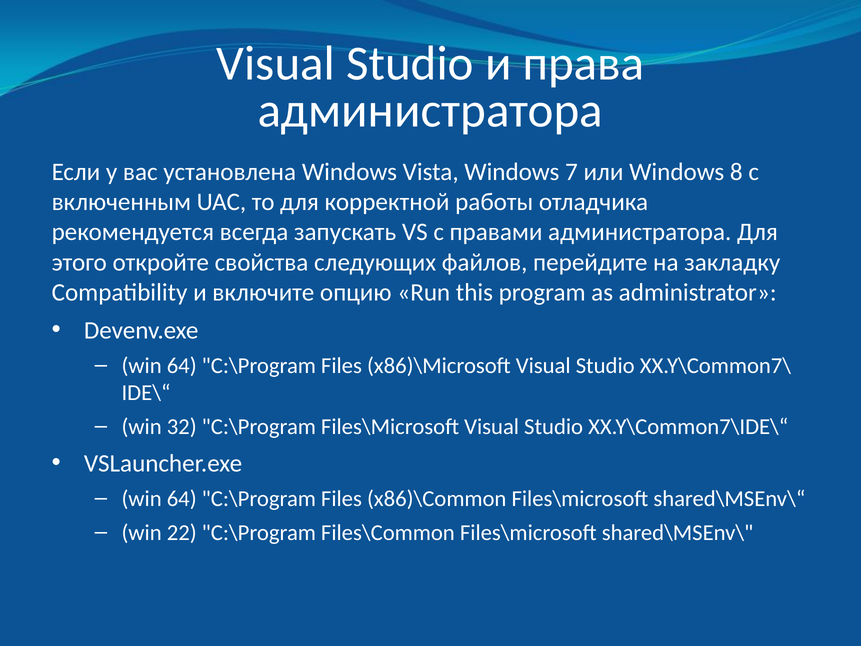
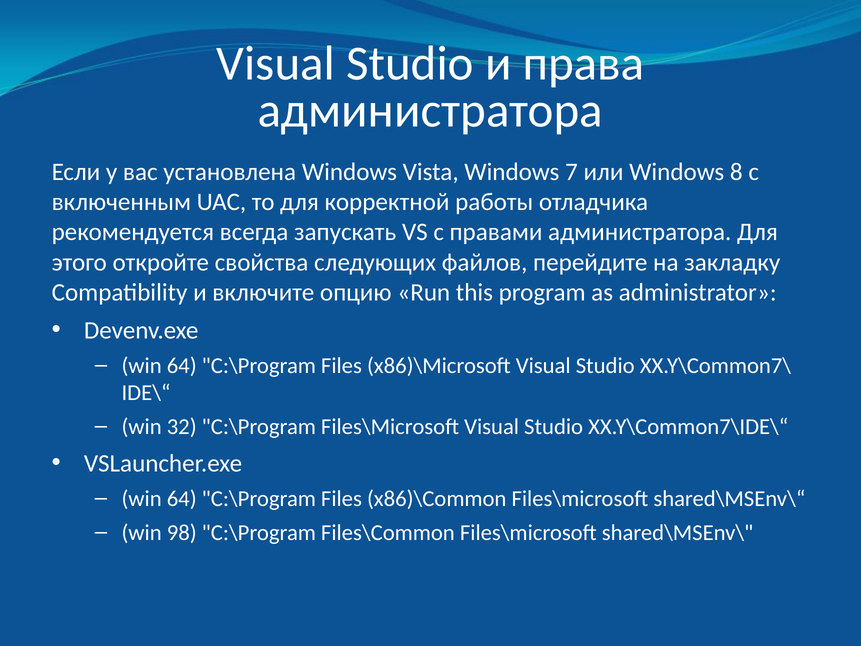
22: 22 -> 98 (182, 532)
